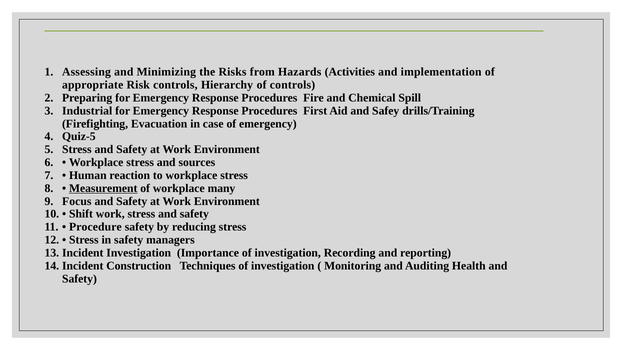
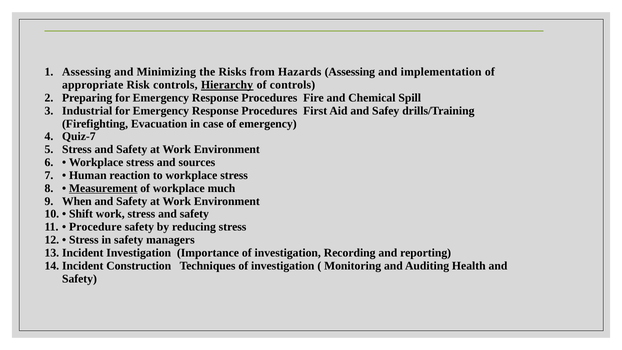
Hazards Activities: Activities -> Assessing (350, 72)
Hierarchy underline: none -> present (227, 85)
Quiz-5: Quiz-5 -> Quiz-7 (79, 137)
many: many -> much (221, 188)
Focus: Focus -> When (77, 201)
